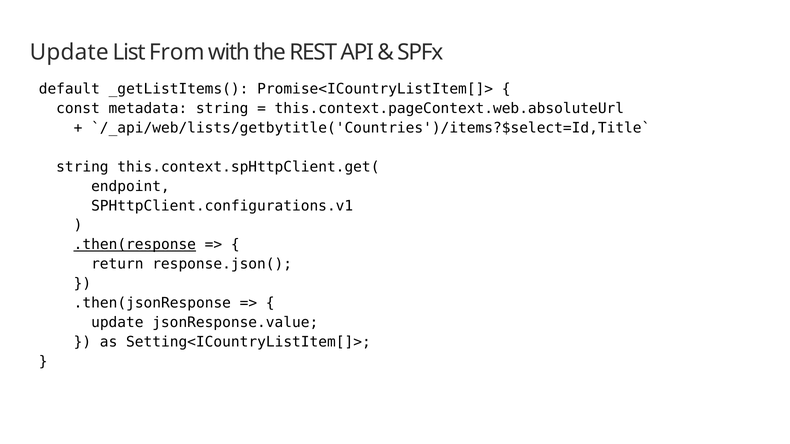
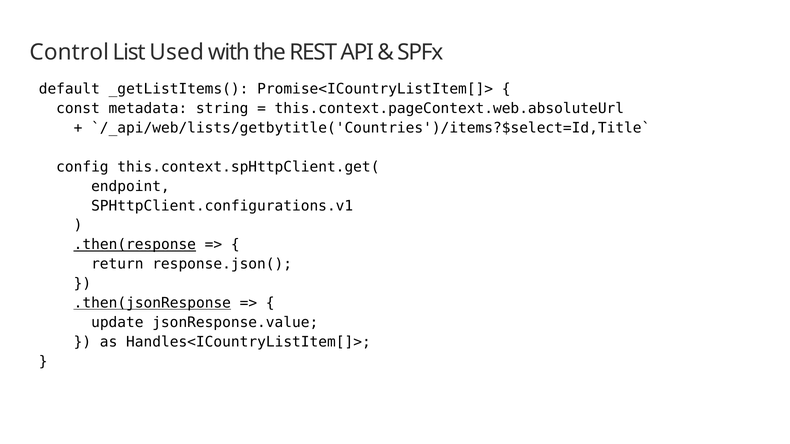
Update: Update -> Control (69, 52)
From: From -> Used (177, 52)
string: string -> config (82, 167)
.then(jsonResponse underline: none -> present (152, 303)
Setting<ICountryListItem[]>: Setting<ICountryListItem[]> -> Handles<ICountryListItem[]> (248, 342)
